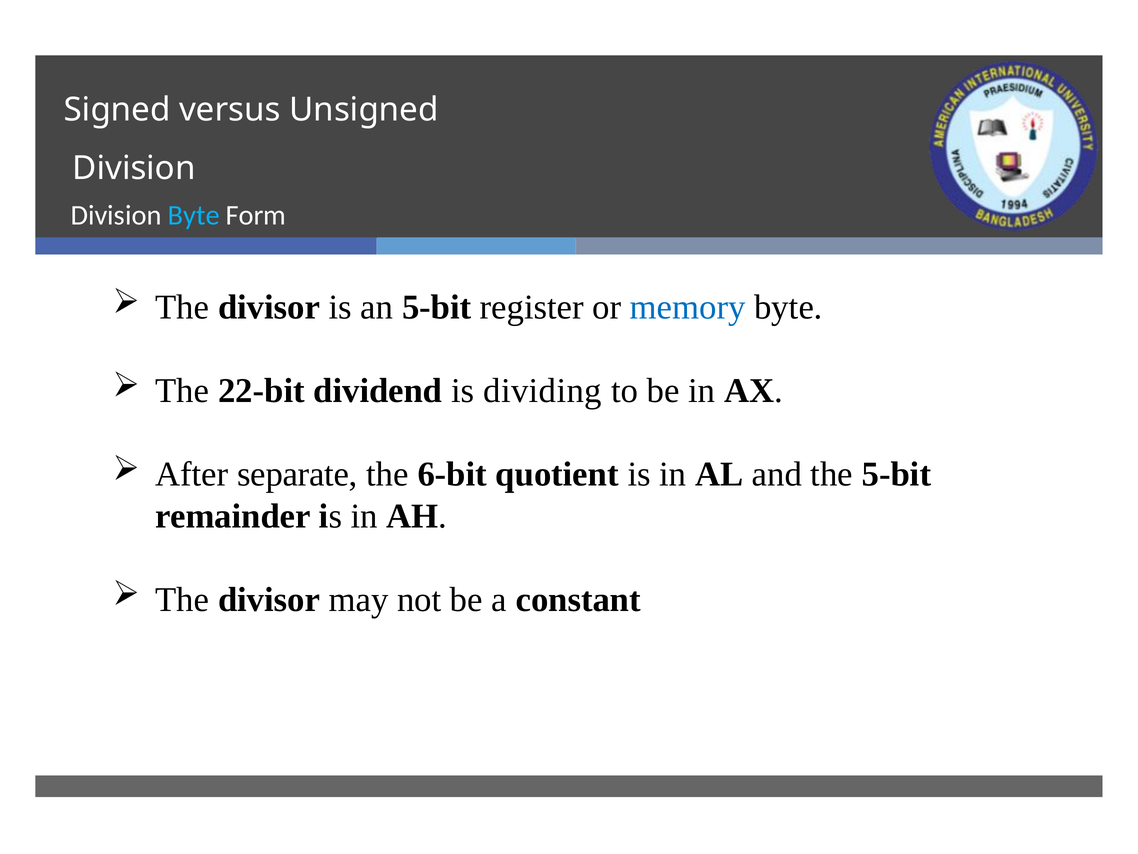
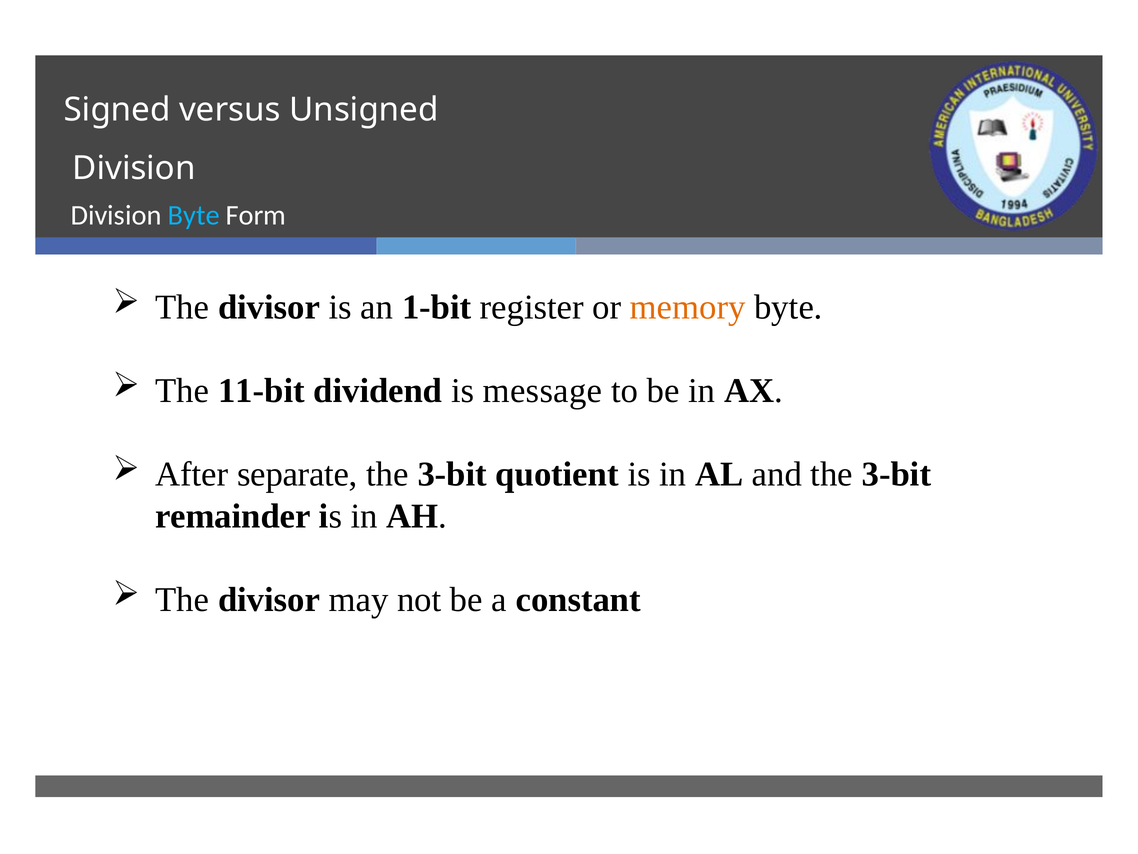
an 5-bit: 5-bit -> 1-bit (437, 307)
memory colour: blue -> orange (688, 307)
22-bit: 22-bit -> 11-bit (261, 391)
dividing: dividing -> message (543, 391)
6-bit: 6-bit -> 3-bit (452, 474)
and the 5-bit: 5-bit -> 3-bit (896, 474)
